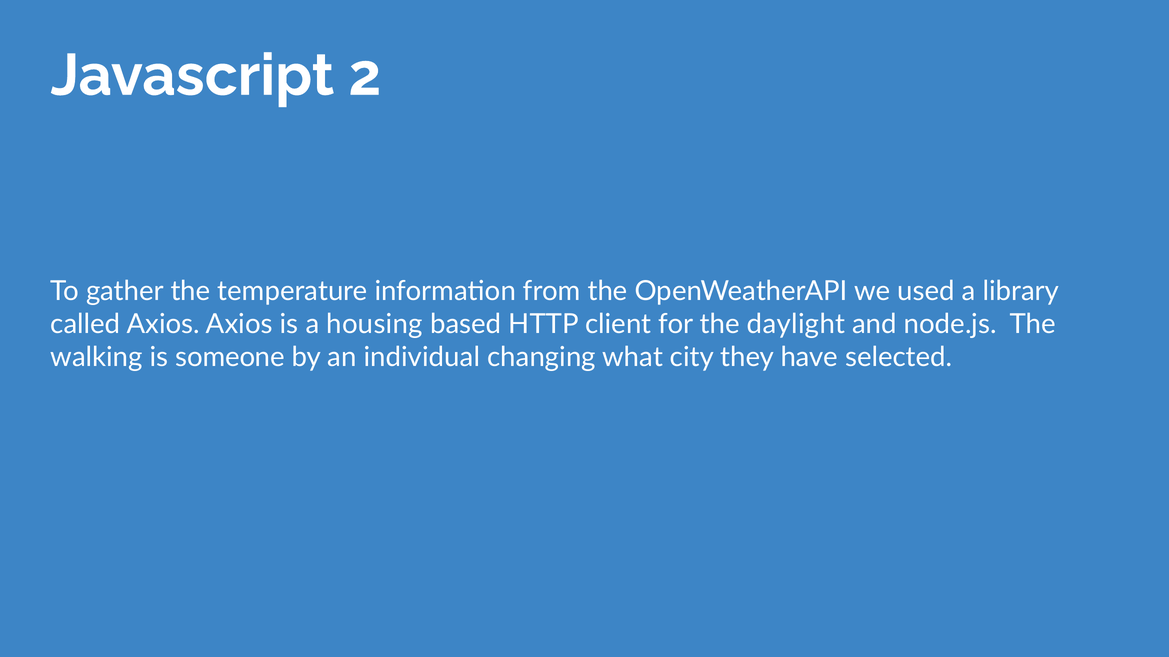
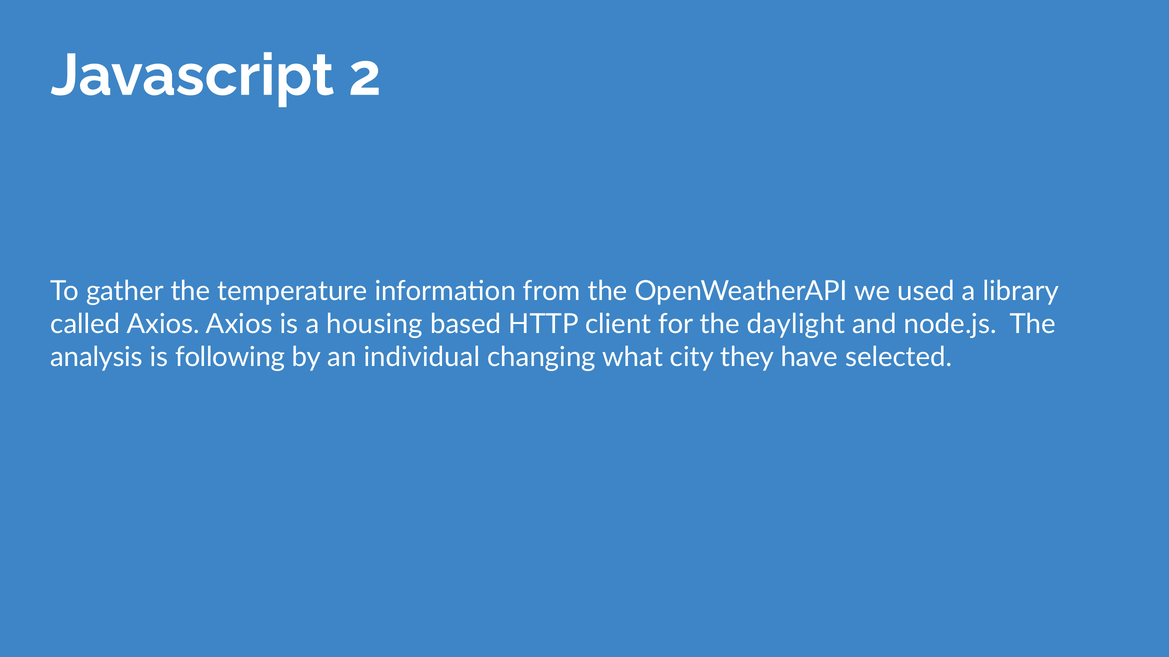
walking: walking -> analysis (97, 358)
someone: someone -> following (230, 358)
